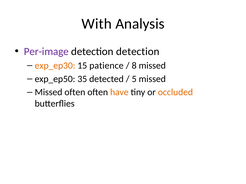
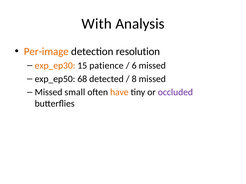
Per-image colour: purple -> orange (46, 52)
detection detection: detection -> resolution (138, 52)
8: 8 -> 6 (134, 66)
35: 35 -> 68 (82, 79)
5: 5 -> 8 (134, 79)
Missed often: often -> small (75, 92)
occluded colour: orange -> purple (175, 92)
